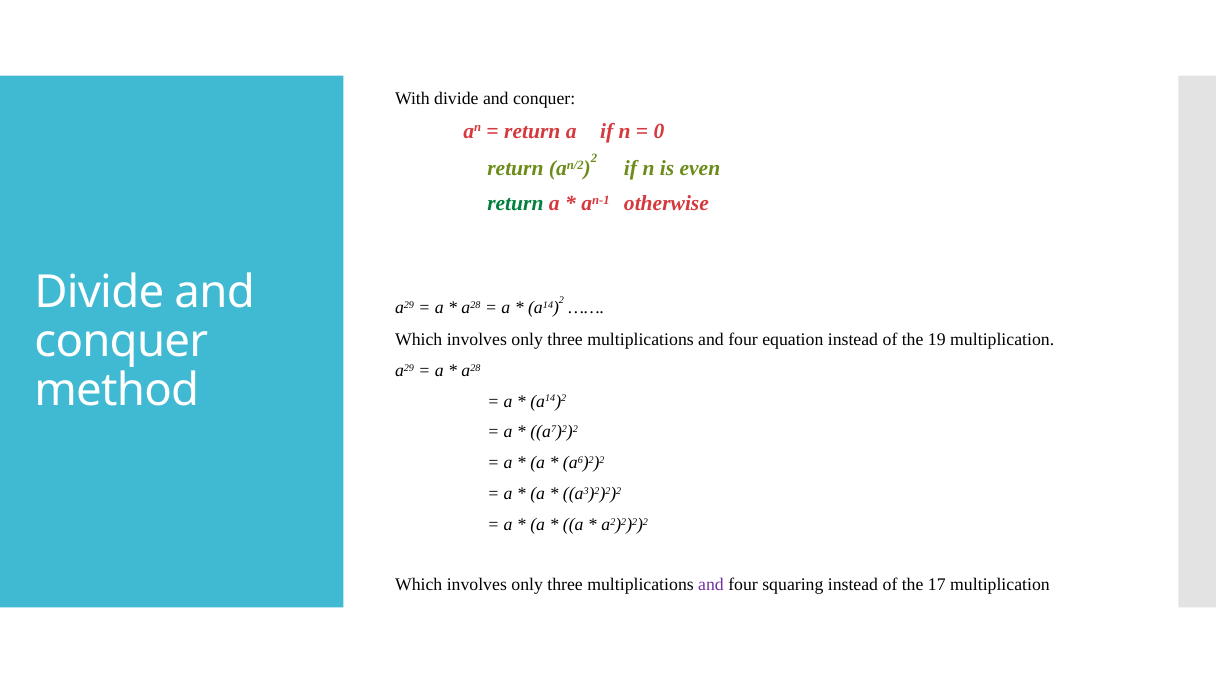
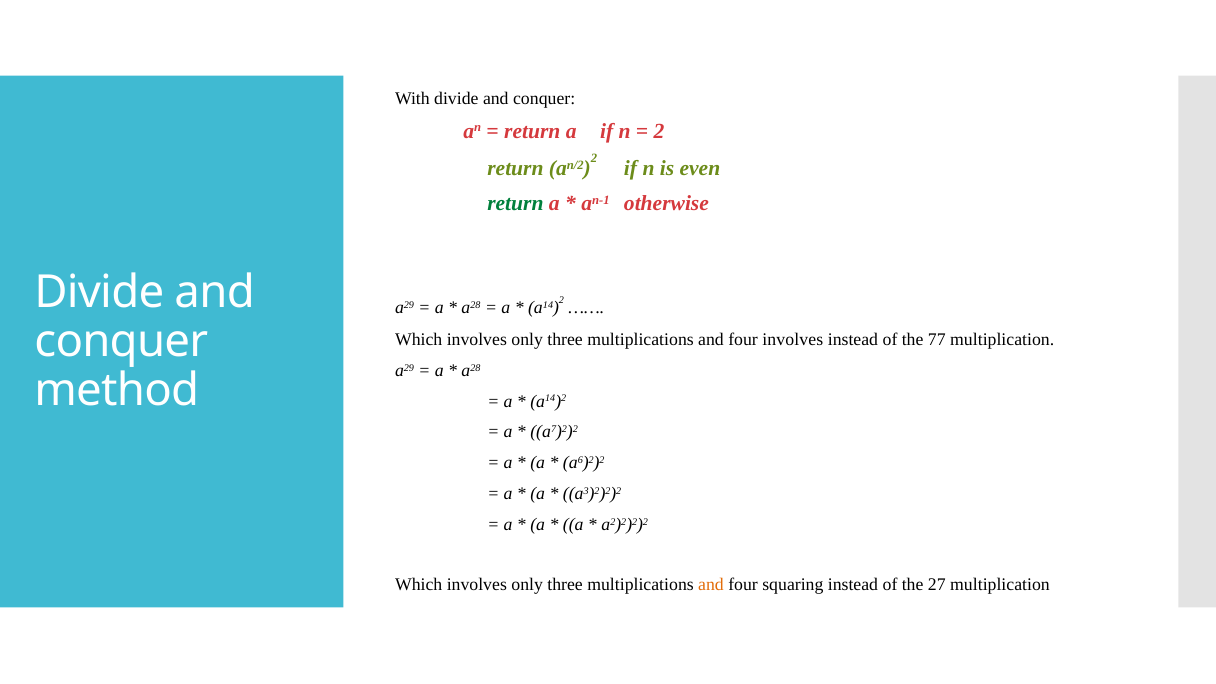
0: 0 -> 2 (659, 131)
four equation: equation -> involves (793, 339)
19: 19 -> 77 (937, 339)
and colour: purple -> orange (711, 585)
17: 17 -> 27 (937, 585)
